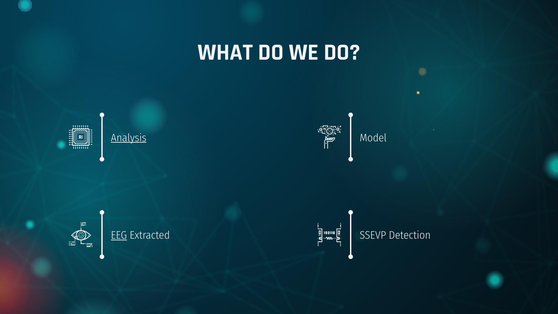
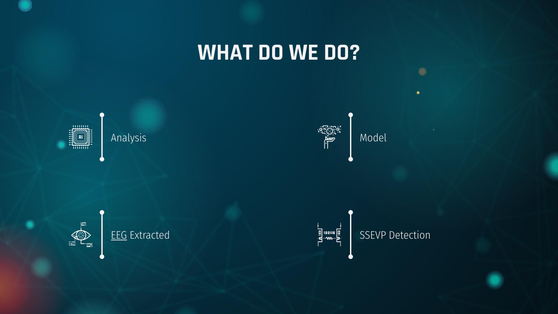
Analysis underline: present -> none (129, 138)
